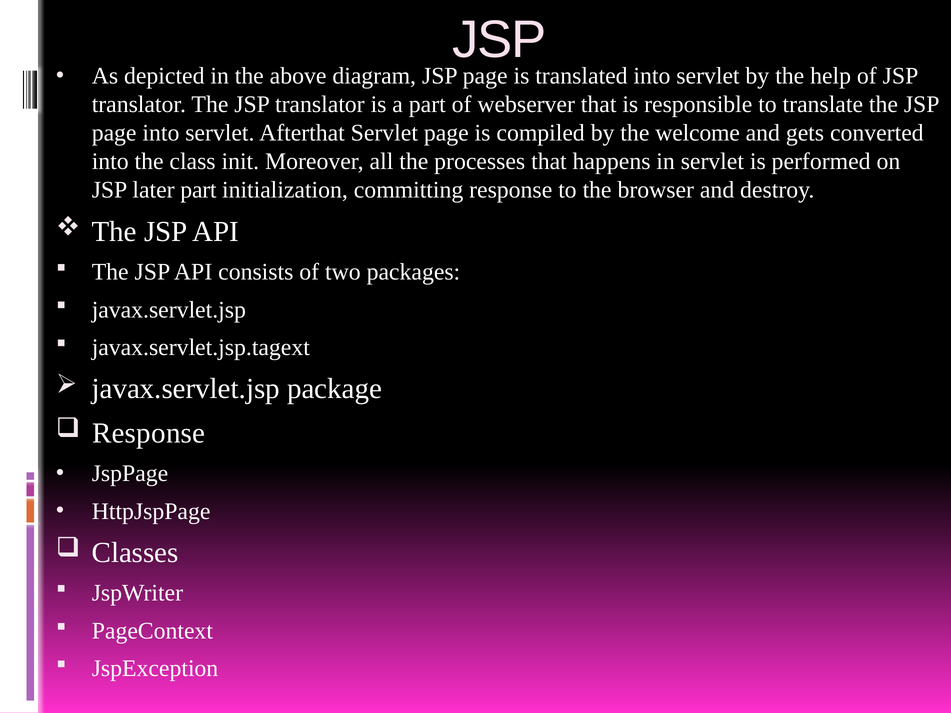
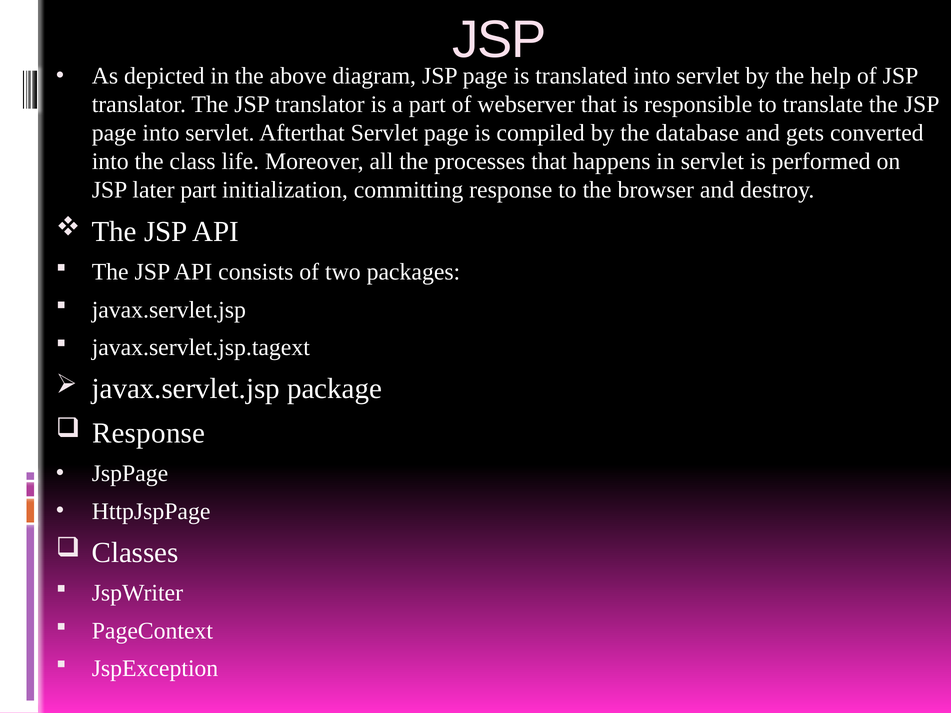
welcome: welcome -> database (697, 133)
init: init -> life (240, 162)
